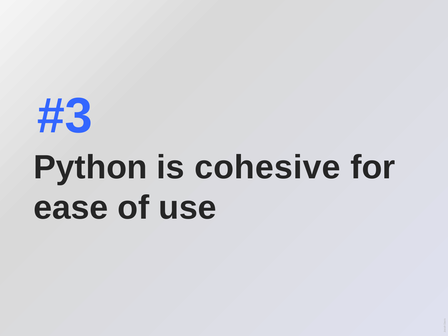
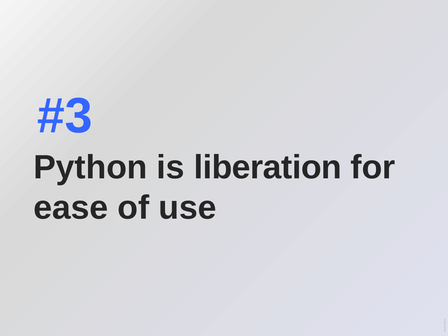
cohesive: cohesive -> liberation (268, 168)
